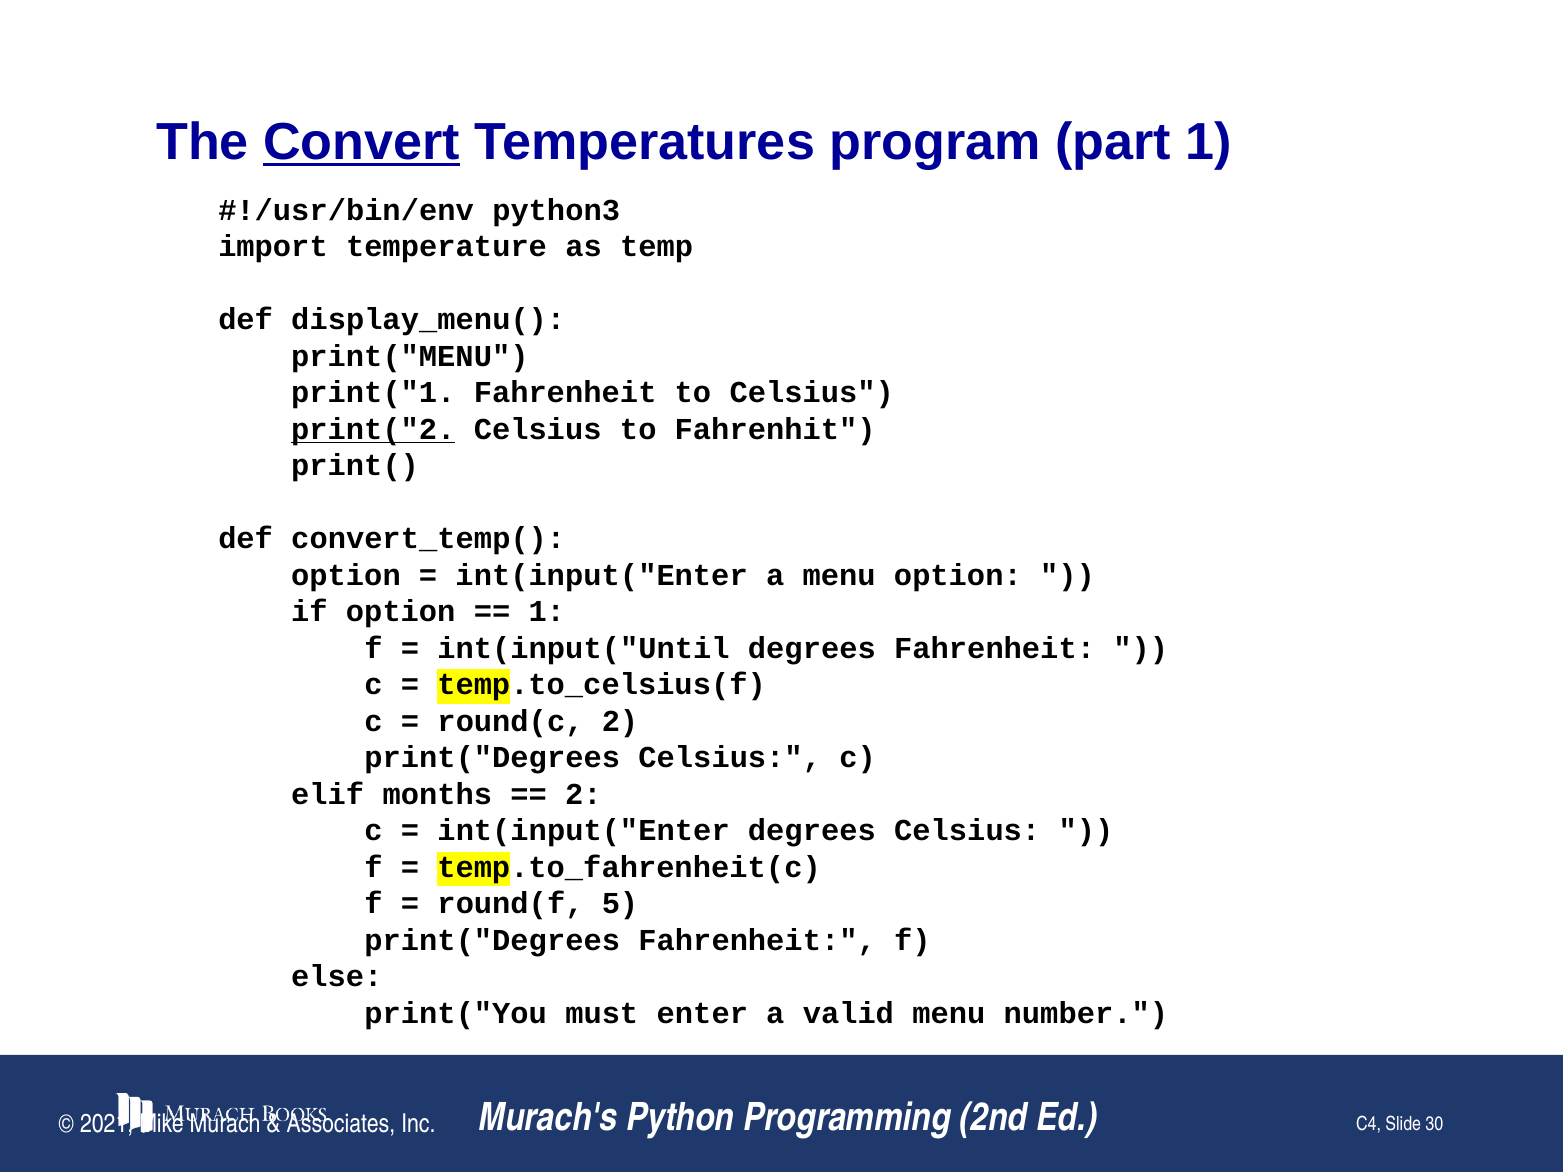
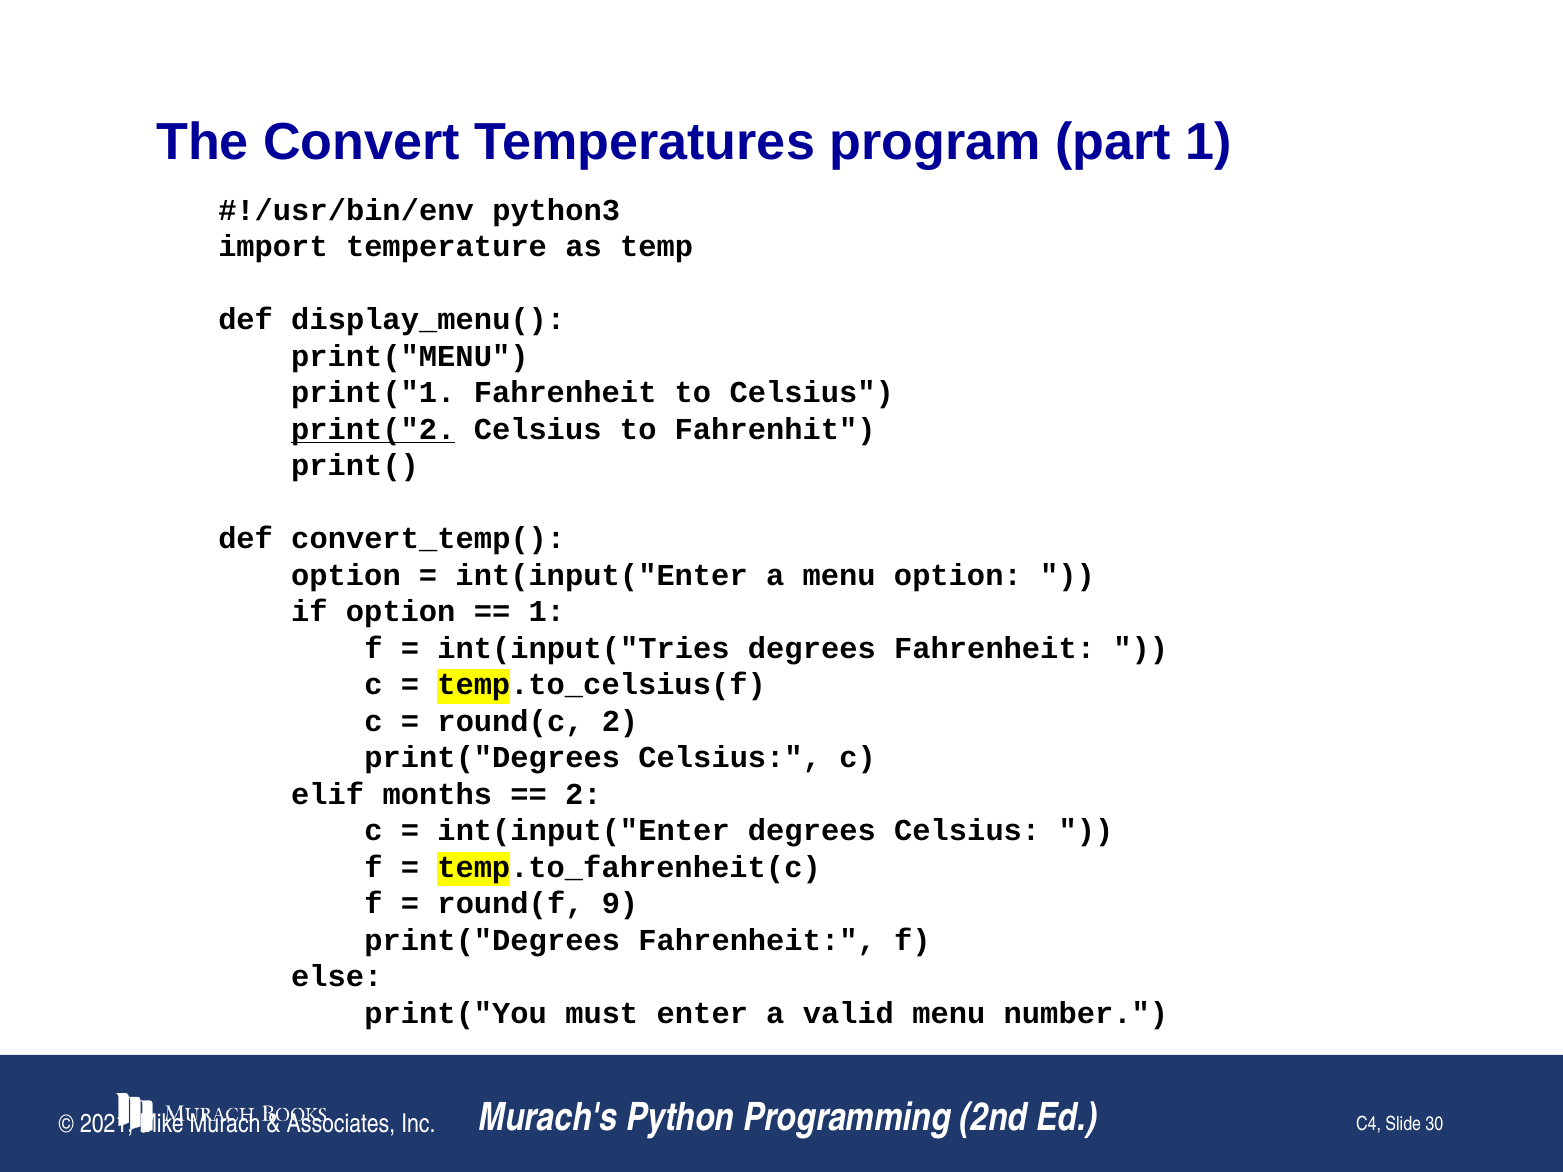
Convert underline: present -> none (362, 142)
int(input("Until: int(input("Until -> int(input("Tries (584, 648)
5: 5 -> 9 (620, 904)
